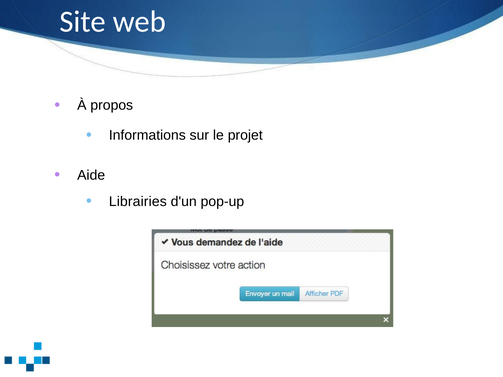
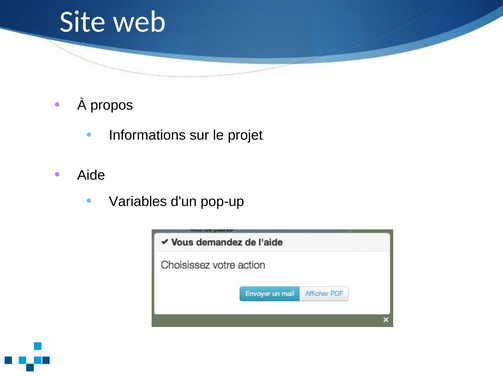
Librairies: Librairies -> Variables (138, 202)
